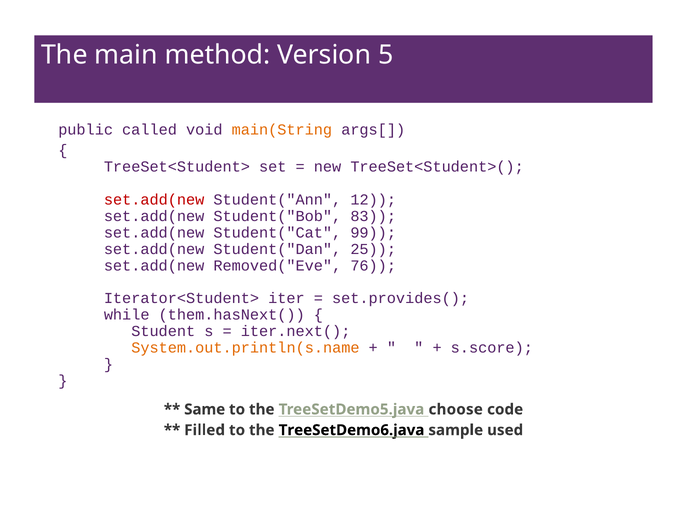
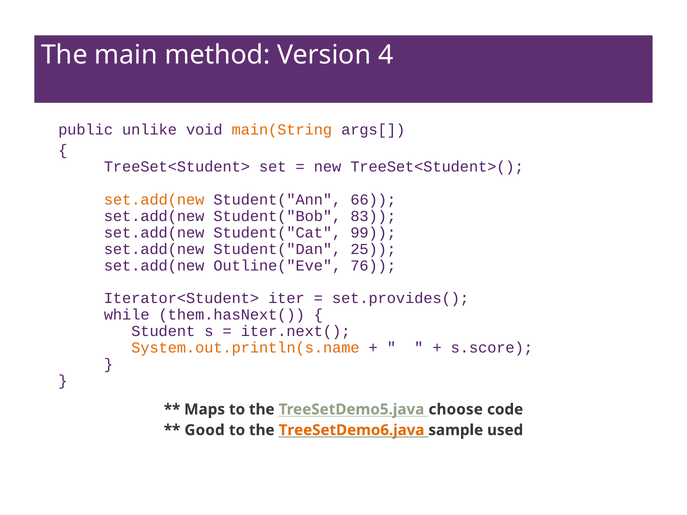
5: 5 -> 4 (386, 55)
called: called -> unlike (150, 130)
set.add(new colour: red -> orange (154, 200)
12: 12 -> 66 (373, 200)
Removed("Eve: Removed("Eve -> Outline("Eve (277, 266)
Same: Same -> Maps (205, 410)
Filled: Filled -> Good (205, 430)
TreeSetDemo6.java colour: black -> orange (352, 430)
